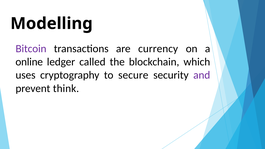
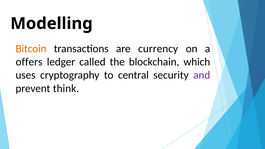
Bitcoin colour: purple -> orange (31, 49)
online: online -> offers (29, 62)
secure: secure -> central (133, 75)
